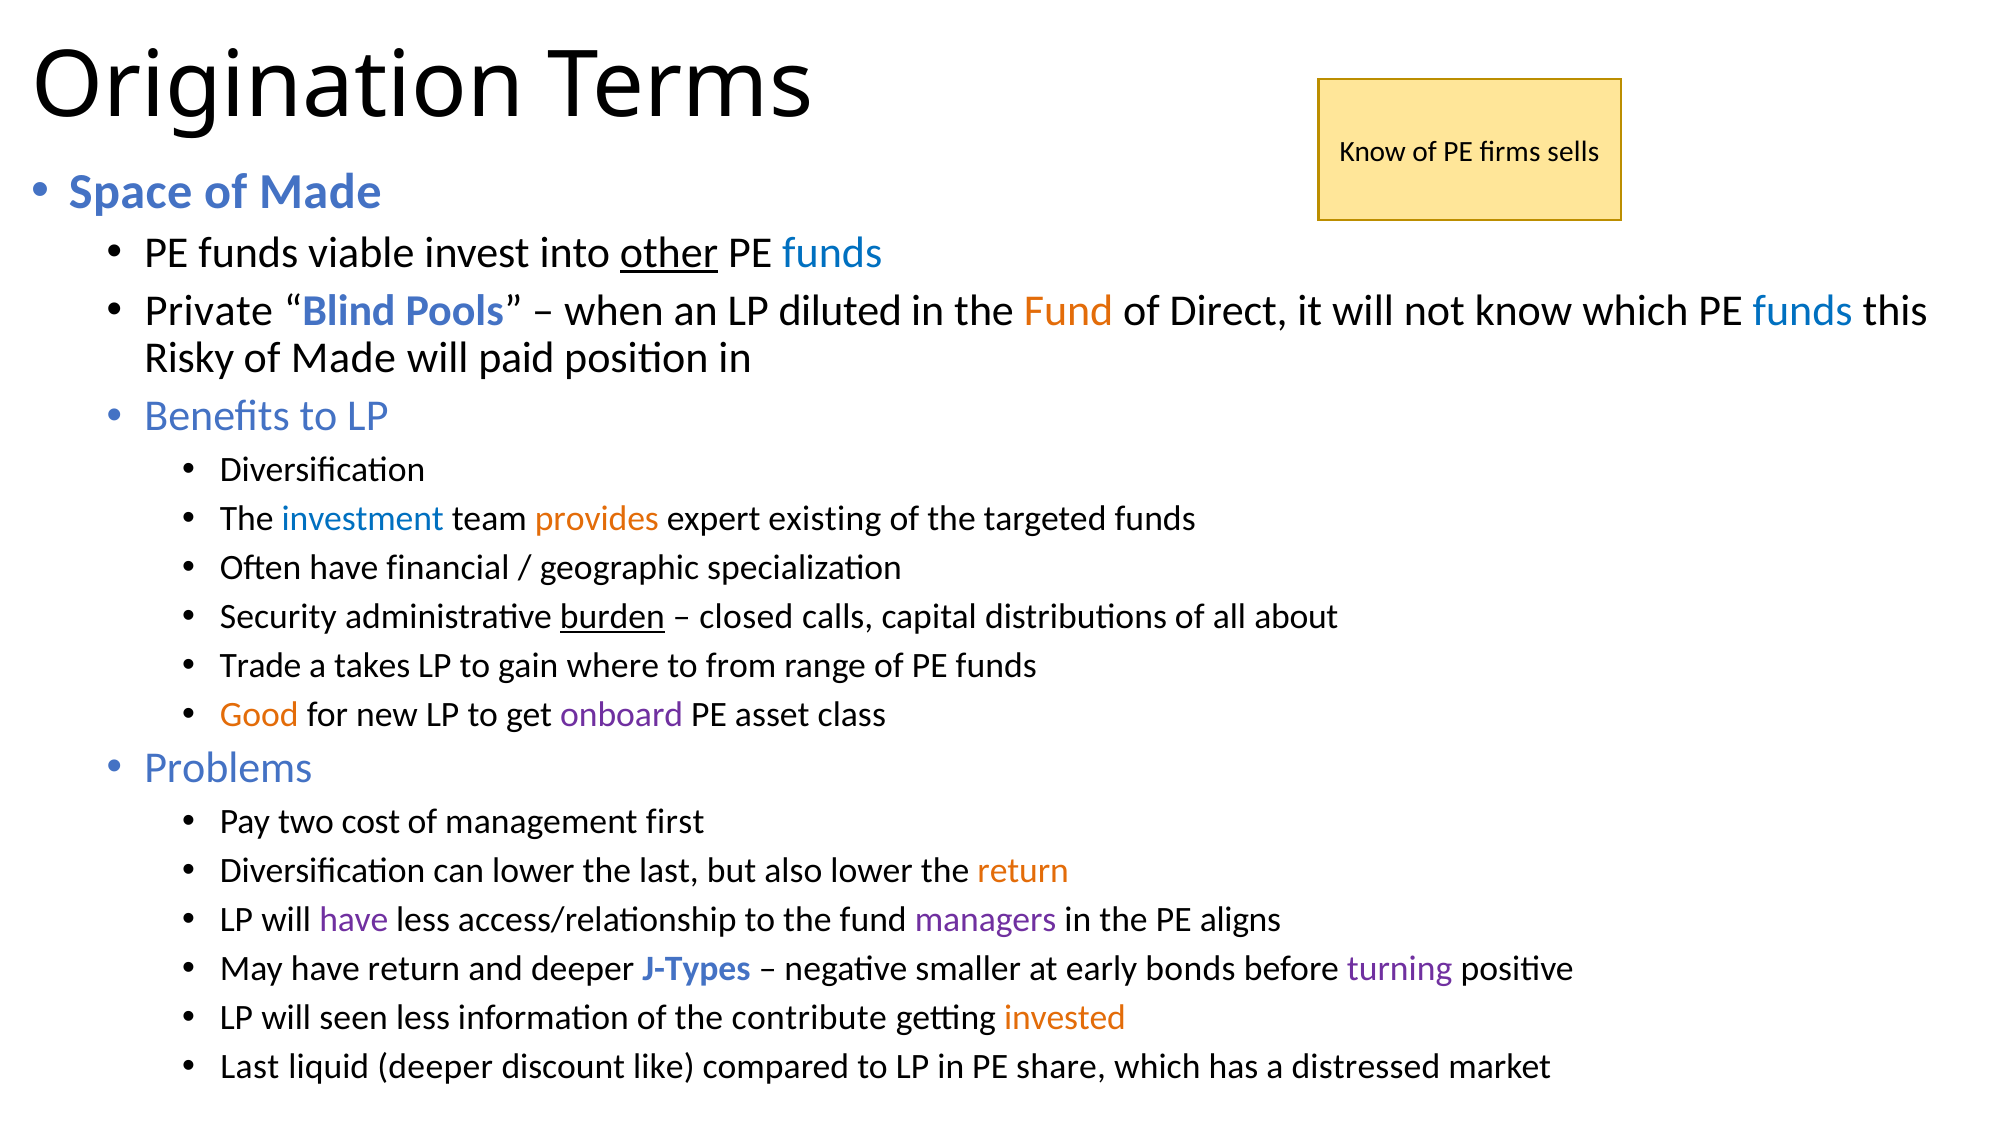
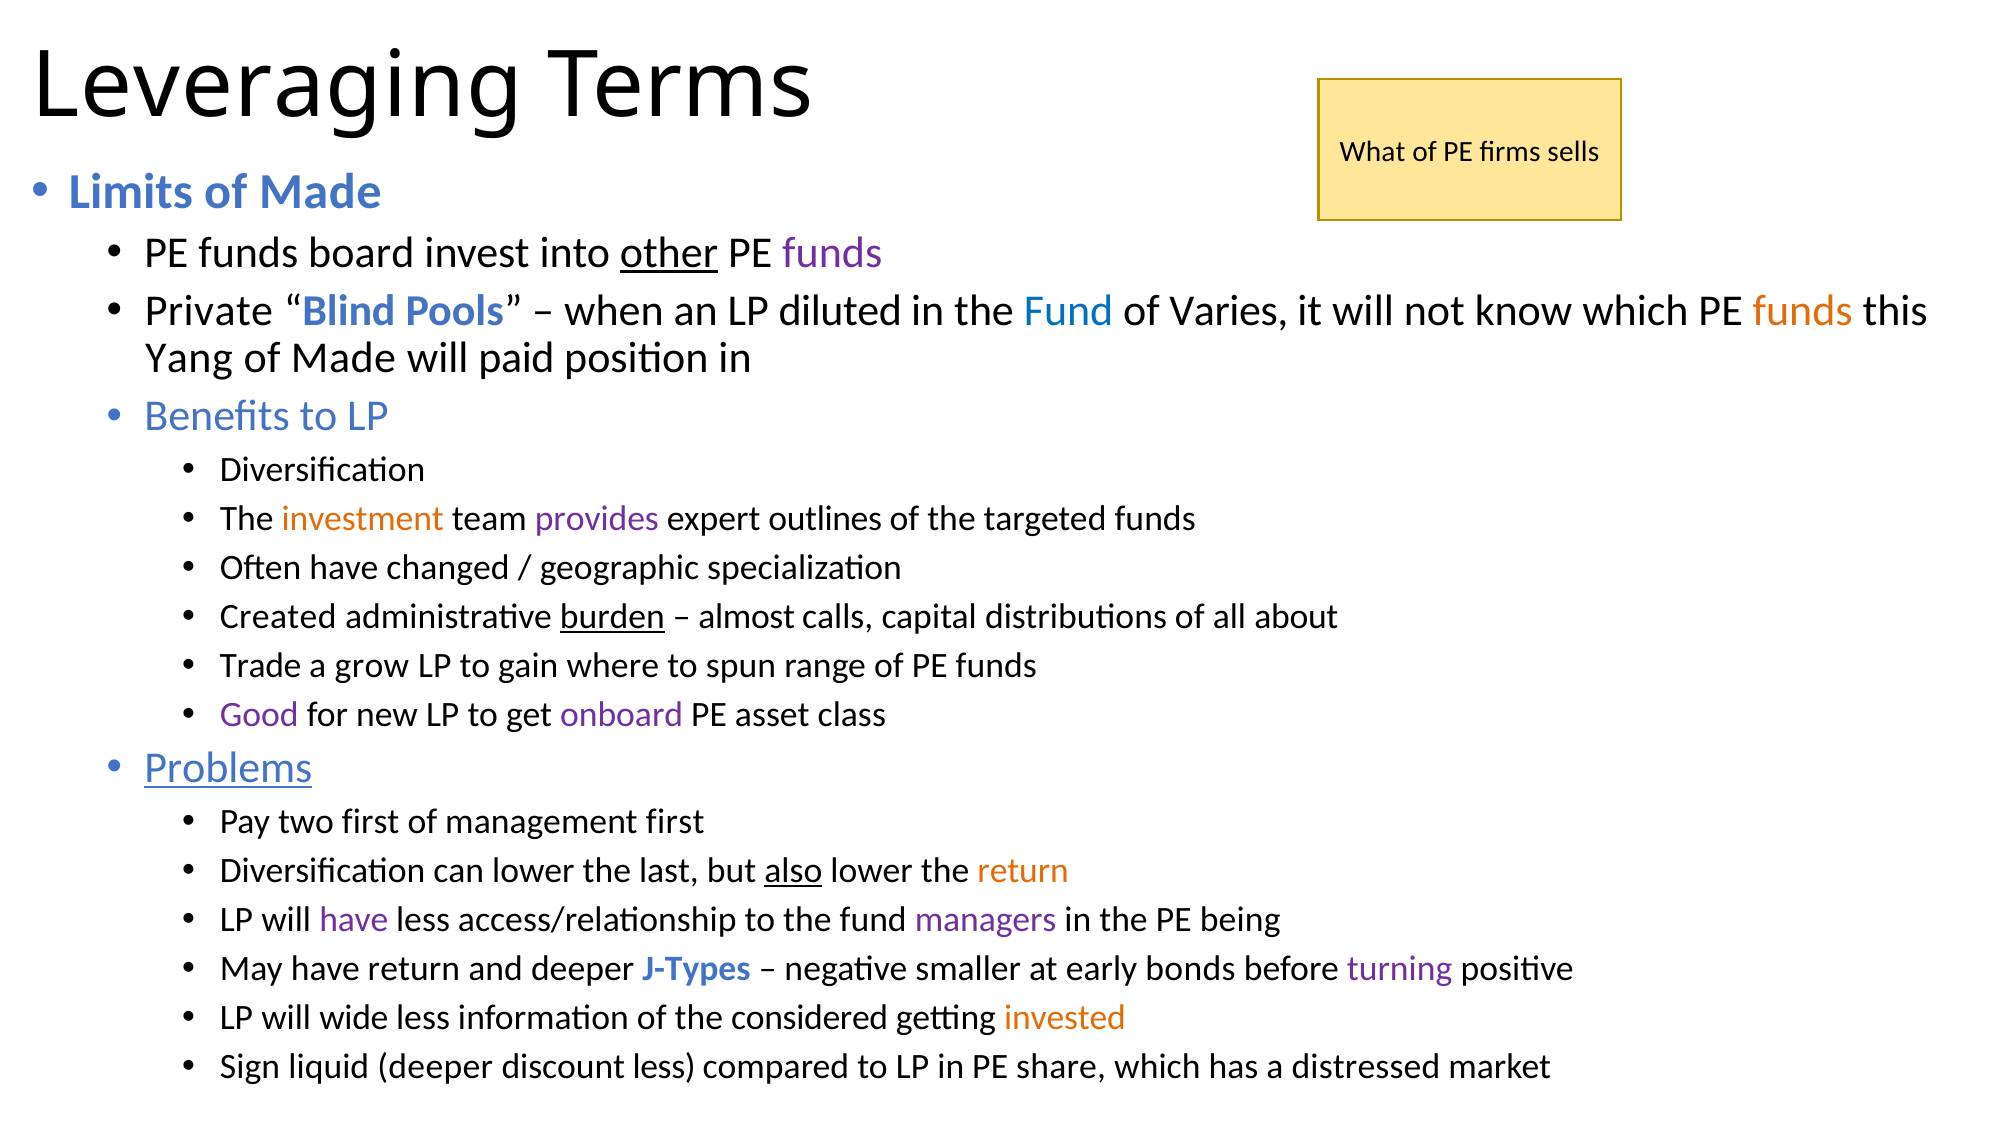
Origination: Origination -> Leveraging (277, 86)
Know: Know -> What (1373, 151)
Space: Space -> Limits (131, 191)
viable: viable -> board (361, 253)
funds colour: blue -> purple (832, 253)
Fund colour: orange -> blue (1069, 311)
Direct: Direct -> Varies (1229, 311)
funds colour: blue -> orange (1803, 311)
Risky: Risky -> Yang (189, 358)
investment colour: blue -> orange (363, 519)
provides colour: orange -> purple (597, 519)
existing: existing -> outlines (825, 519)
financial: financial -> changed (448, 568)
Security: Security -> Created (278, 617)
closed: closed -> almost (747, 617)
takes: takes -> grow (372, 666)
from: from -> spun (741, 666)
Good colour: orange -> purple (259, 715)
Problems underline: none -> present (228, 768)
two cost: cost -> first (371, 821)
also underline: none -> present (793, 870)
aligns: aligns -> being (1240, 919)
seen: seen -> wide (354, 1017)
contribute: contribute -> considered (810, 1017)
Last: Last -> Sign (250, 1066)
discount like: like -> less (664, 1066)
